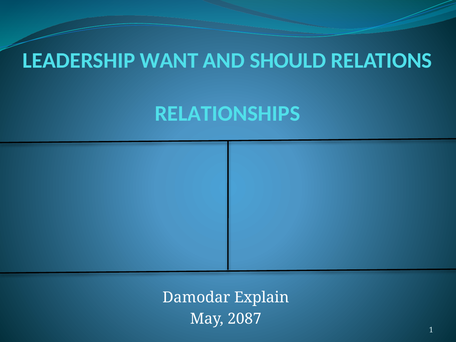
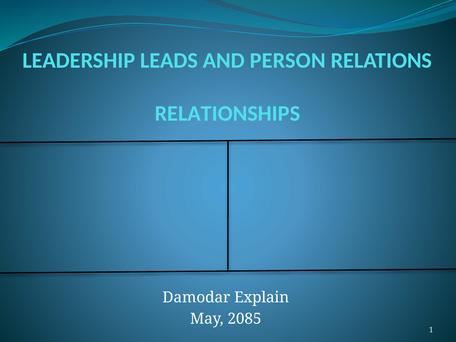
WANT: WANT -> LEADS (169, 60)
SHOULD: SHOULD -> PERSON (288, 60)
2087: 2087 -> 2085 (244, 319)
